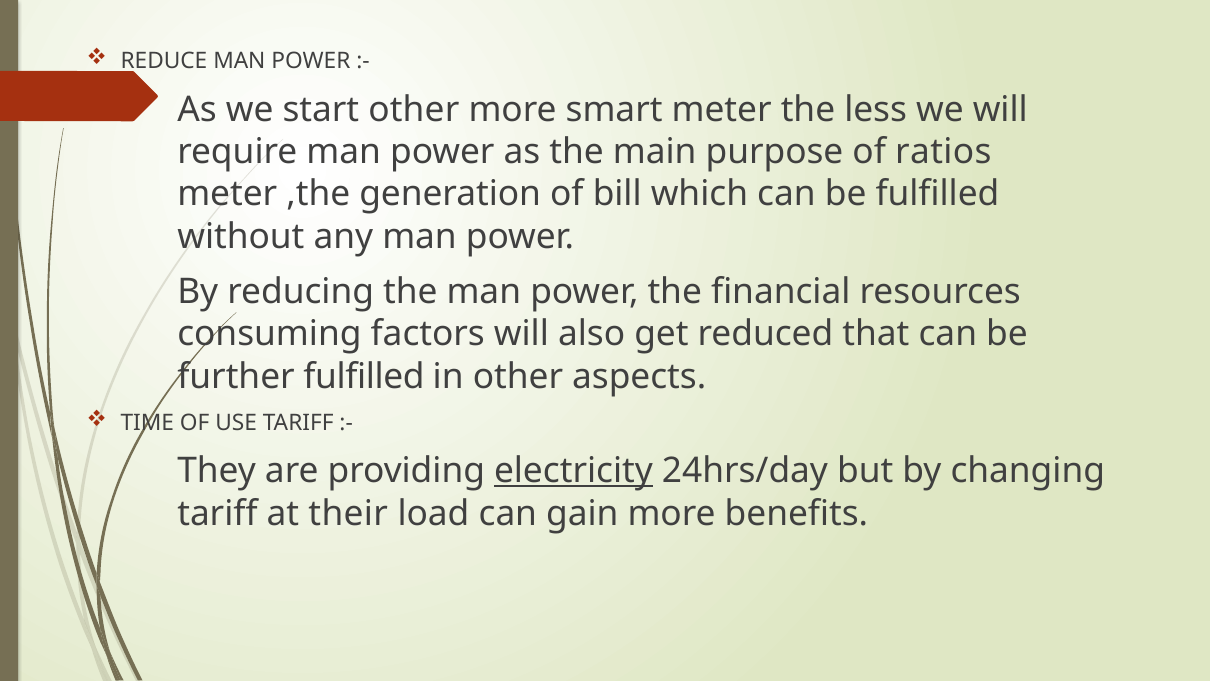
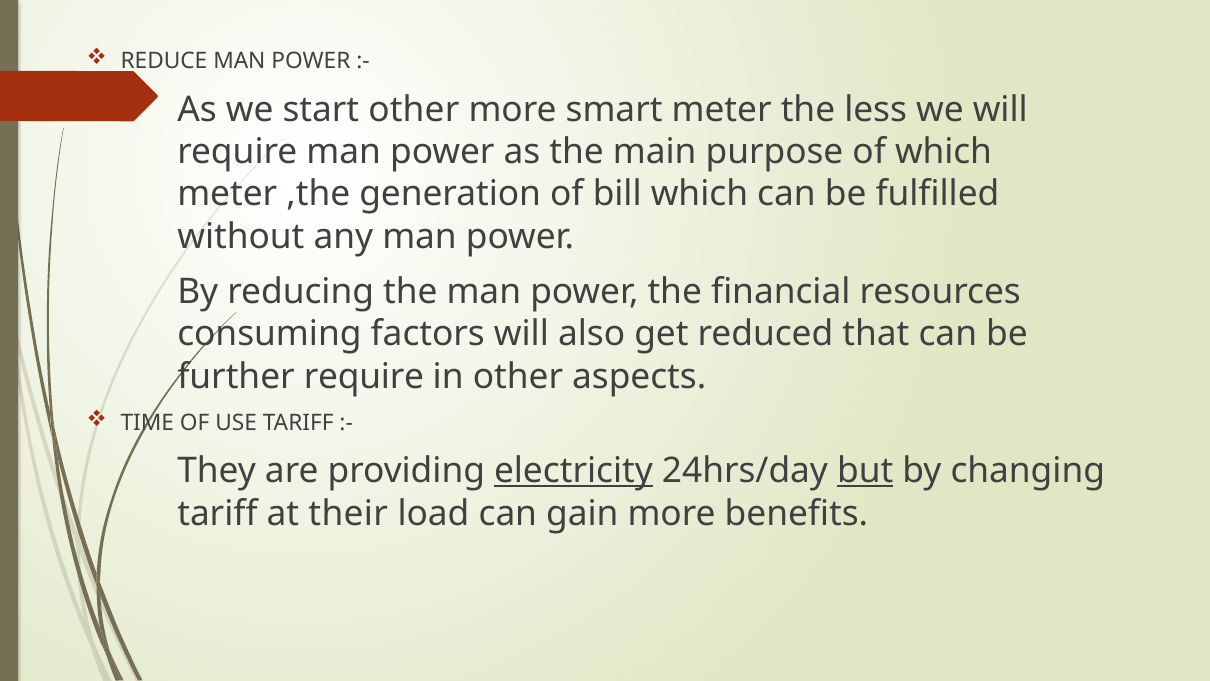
of ratios: ratios -> which (944, 152)
further fulfilled: fulfilled -> require (364, 376)
but underline: none -> present (865, 471)
